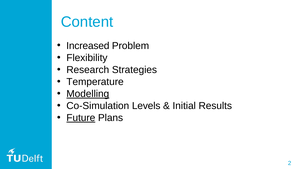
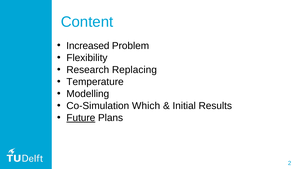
Strategies: Strategies -> Replacing (134, 70)
Modelling underline: present -> none (88, 94)
Levels: Levels -> Which (146, 106)
